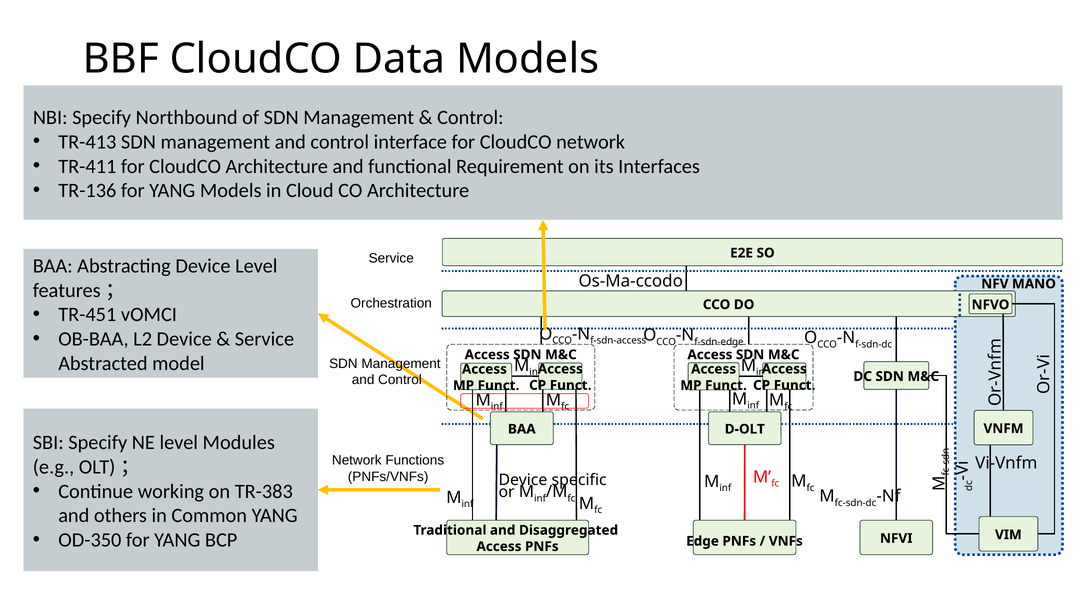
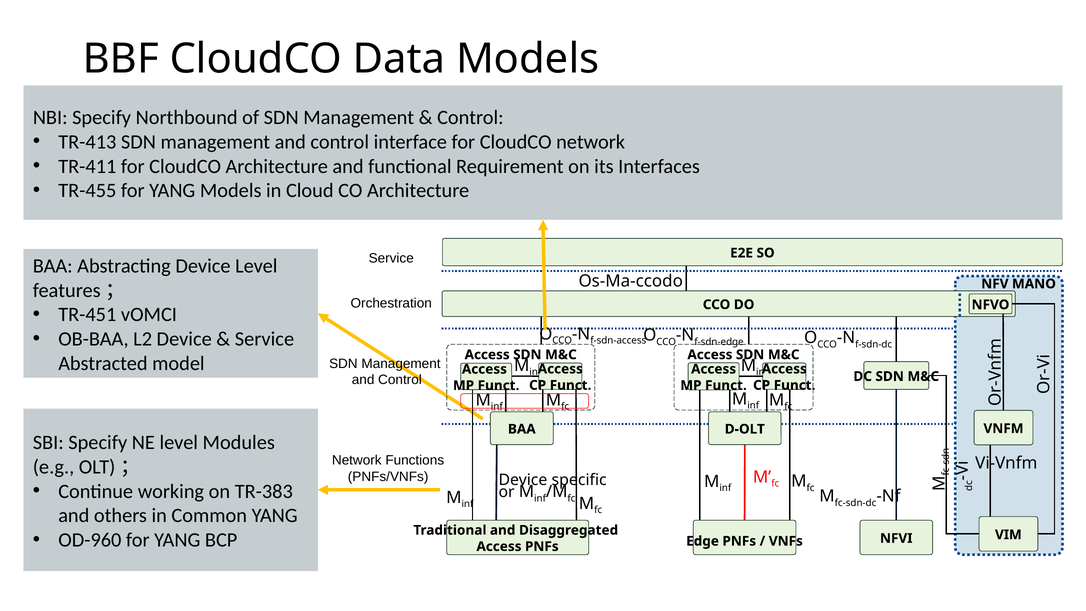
TR-136: TR-136 -> TR-455 (87, 191)
OD-350: OD-350 -> OD-960 (90, 540)
